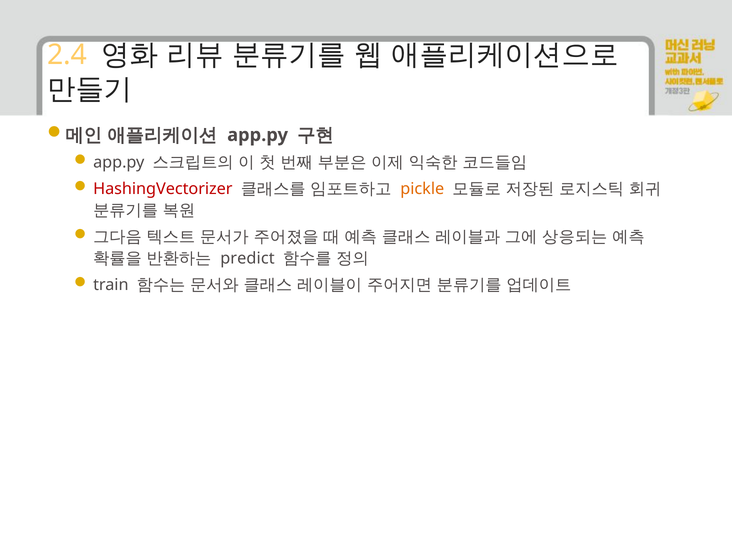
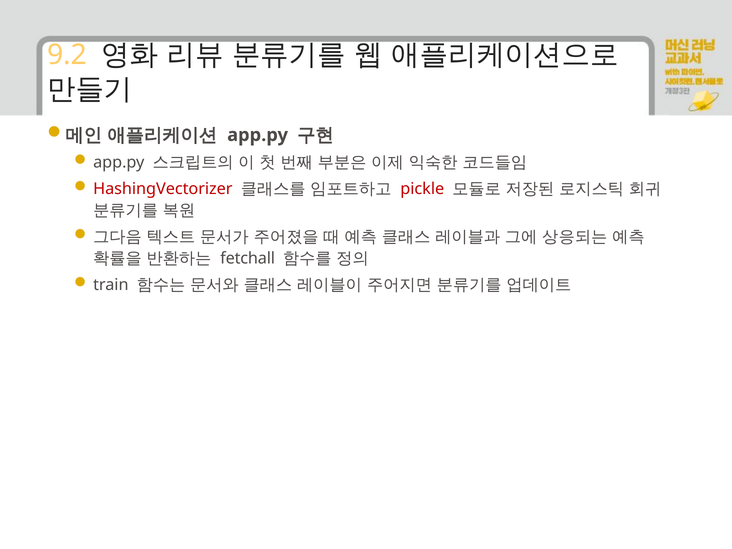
2.4: 2.4 -> 9.2 (67, 55)
pickle colour: orange -> red (422, 189)
predict: predict -> fetchall (248, 258)
